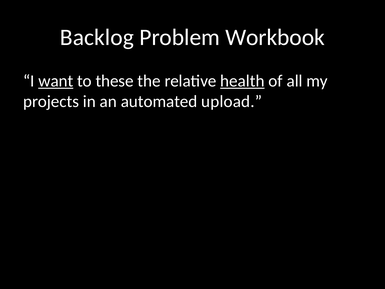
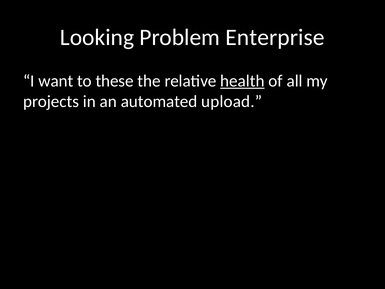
Backlog: Backlog -> Looking (97, 37)
Workbook: Workbook -> Enterprise (275, 37)
want underline: present -> none (56, 81)
